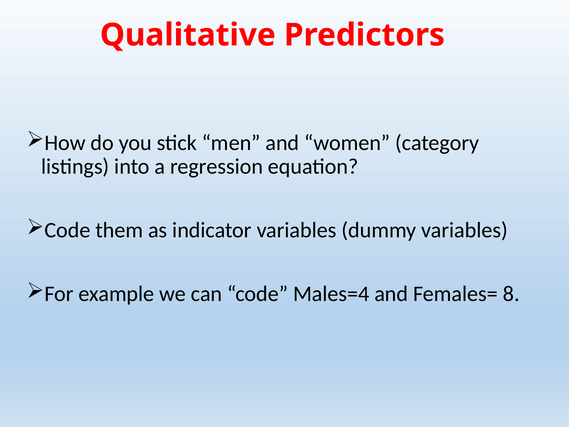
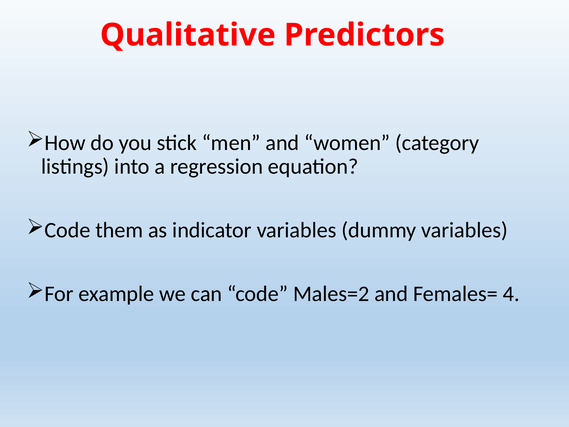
Males=4: Males=4 -> Males=2 (331, 294)
8: 8 -> 4 (511, 294)
